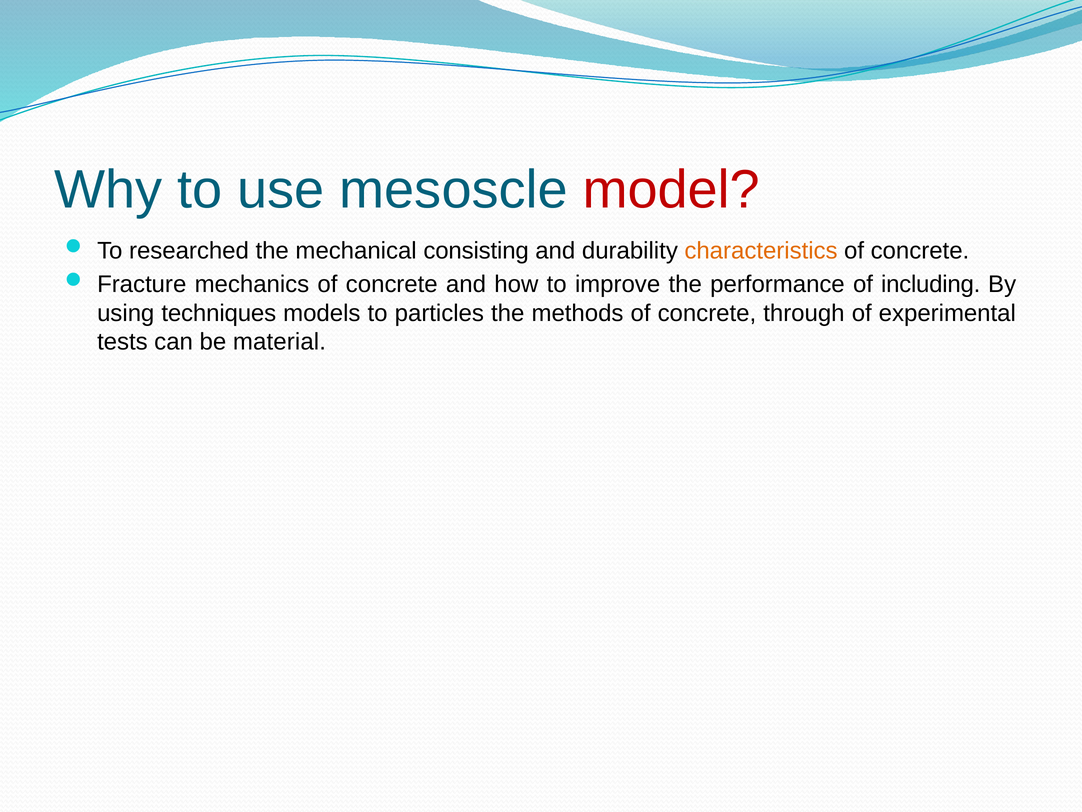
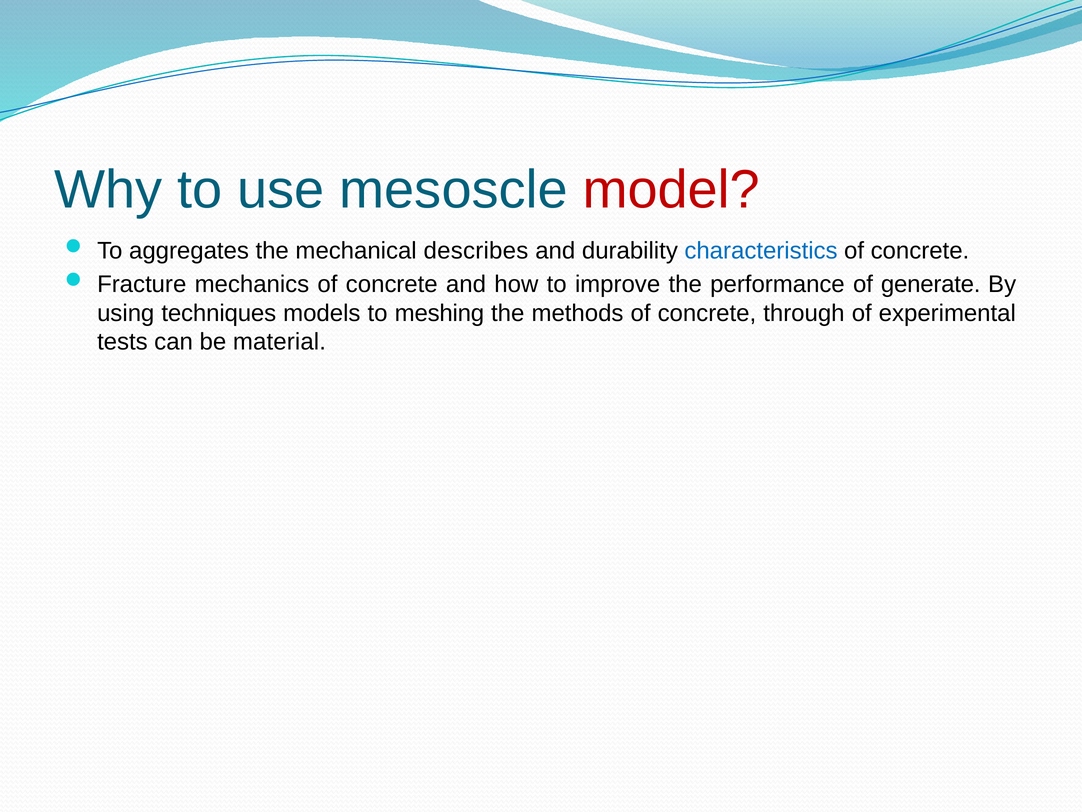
researched: researched -> aggregates (189, 250)
consisting: consisting -> describes (476, 250)
characteristics colour: orange -> blue (761, 250)
including: including -> generate (931, 284)
particles: particles -> meshing (439, 313)
